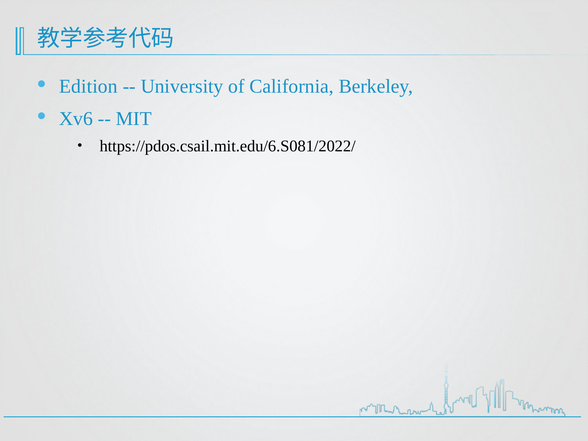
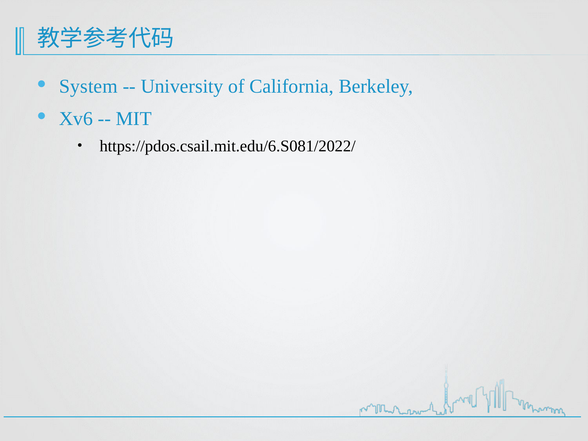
Edition: Edition -> System (88, 86)
